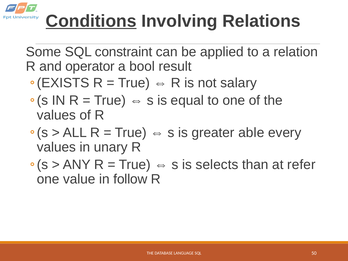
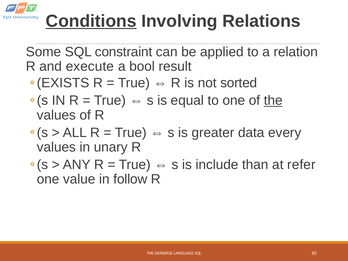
operator: operator -> execute (90, 66)
salary: salary -> sorted (239, 83)
the underline: none -> present (273, 100)
able: able -> data (251, 133)
selects: selects -> include (217, 165)
